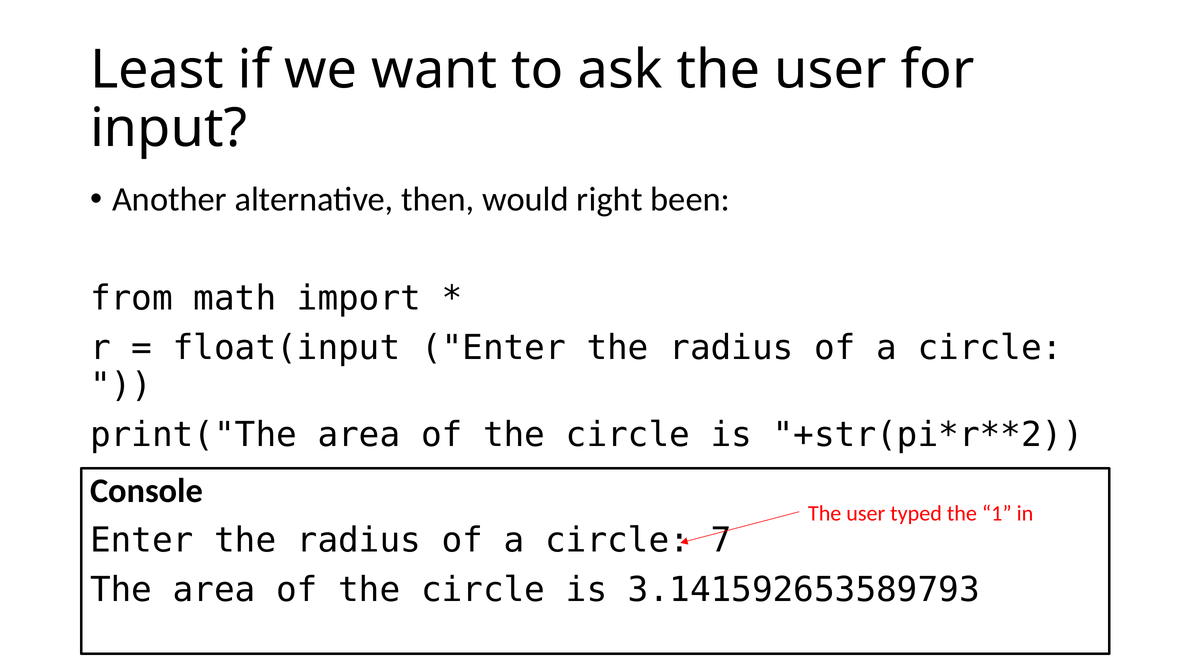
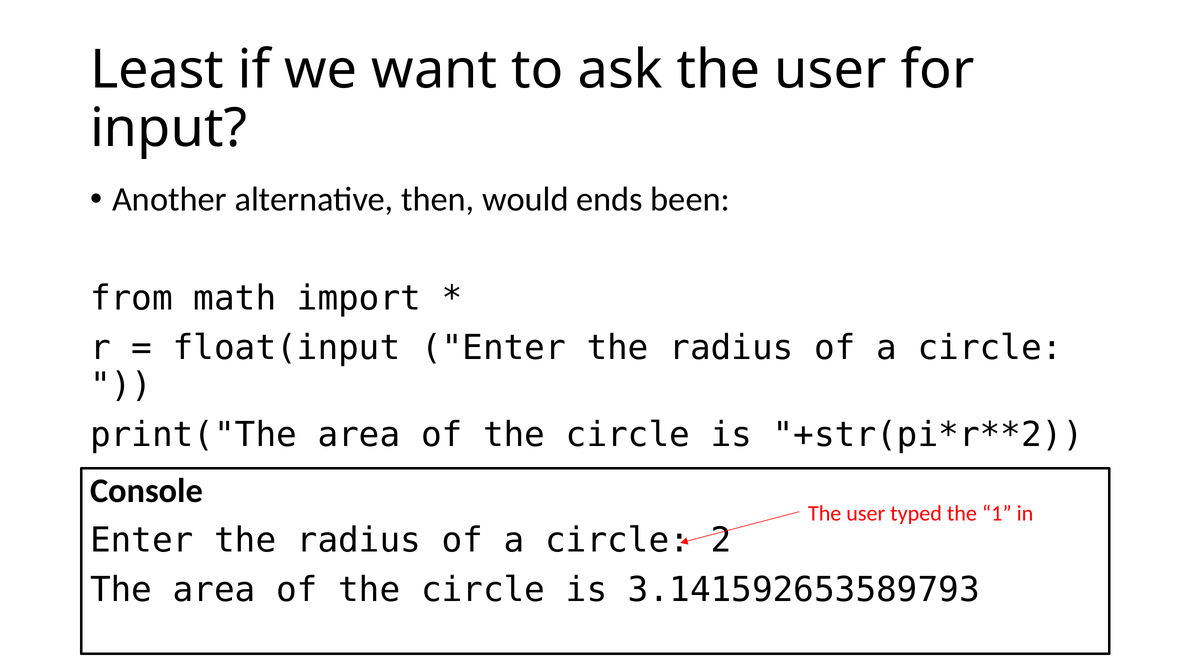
right: right -> ends (610, 200)
7: 7 -> 2 (721, 541)
